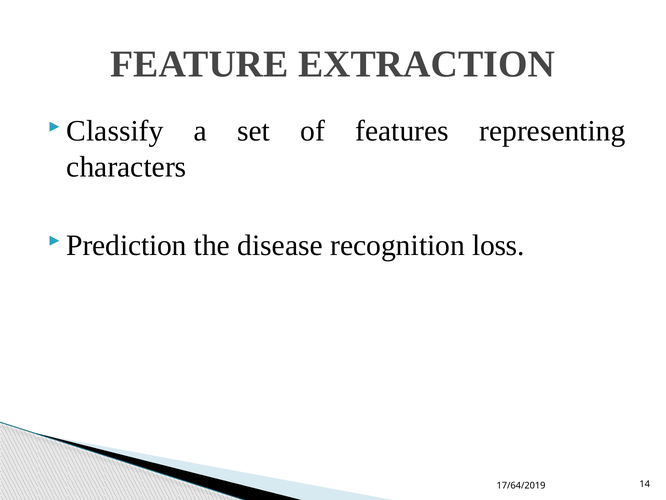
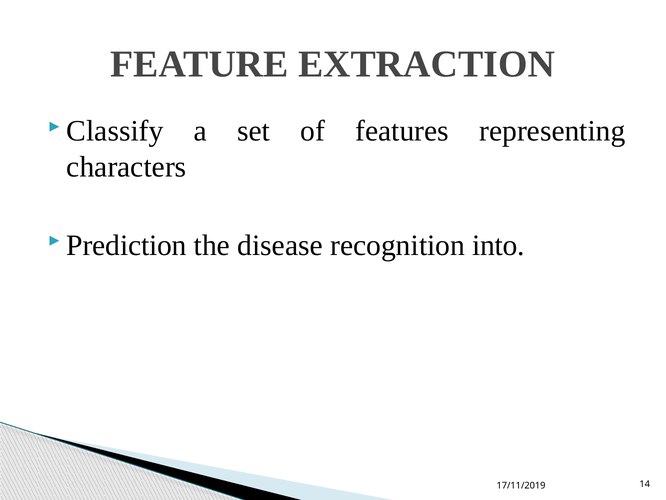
loss: loss -> into (498, 245)
17/64/2019: 17/64/2019 -> 17/11/2019 (521, 485)
